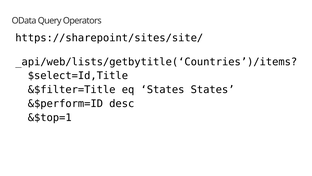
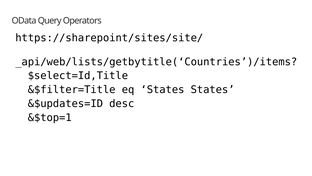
&$perform=ID: &$perform=ID -> &$updates=ID (65, 103)
